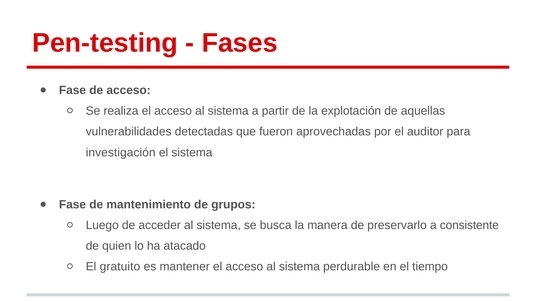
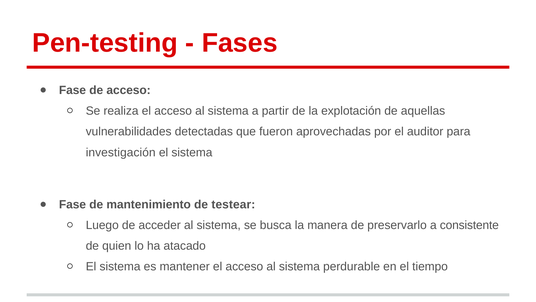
grupos: grupos -> testear (233, 204)
gratuito: gratuito -> sistema (120, 266)
